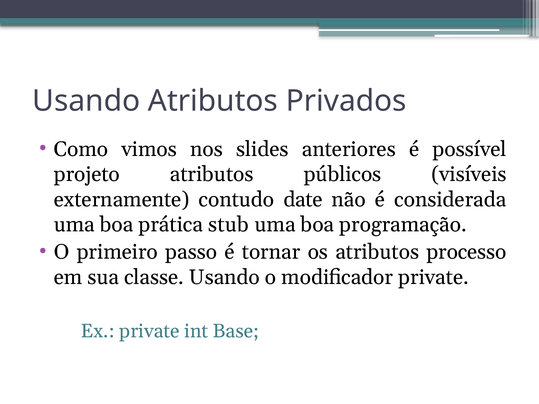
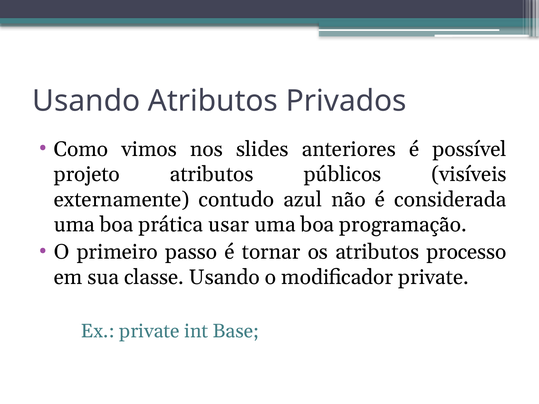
date: date -> azul (303, 200)
stub: stub -> usar (229, 225)
